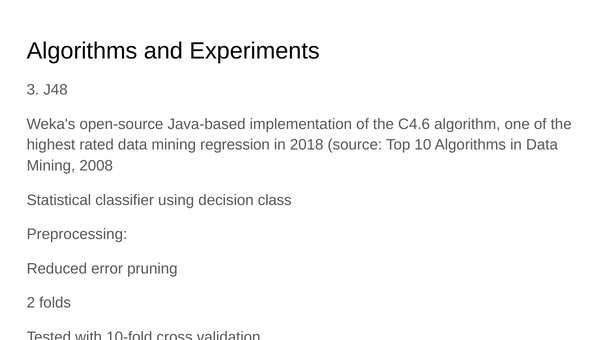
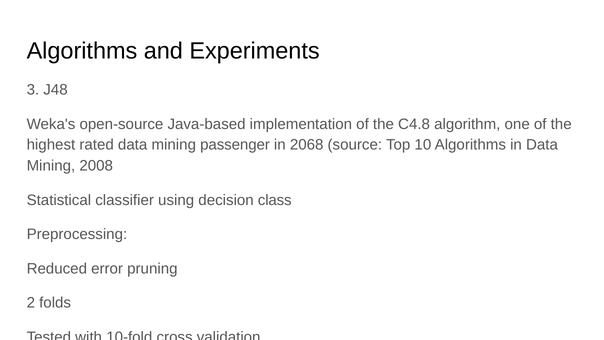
C4.6: C4.6 -> C4.8 (414, 124)
regression: regression -> passenger (235, 145)
2018: 2018 -> 2068 (307, 145)
